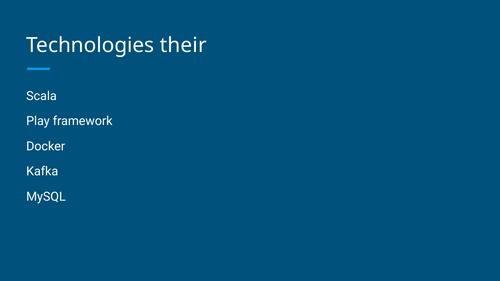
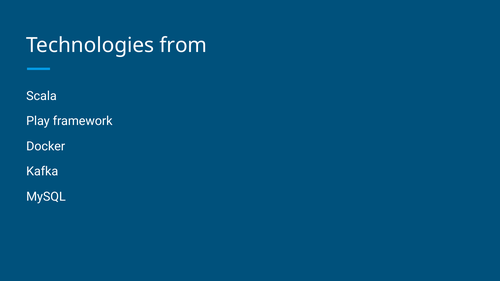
their: their -> from (183, 45)
